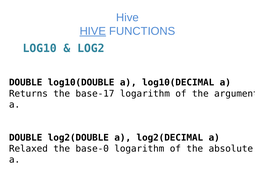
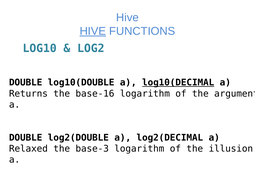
log10(DECIMAL underline: none -> present (178, 83)
base-17: base-17 -> base-16 (95, 94)
base-0: base-0 -> base-3 (92, 149)
absolute: absolute -> illusion (231, 149)
